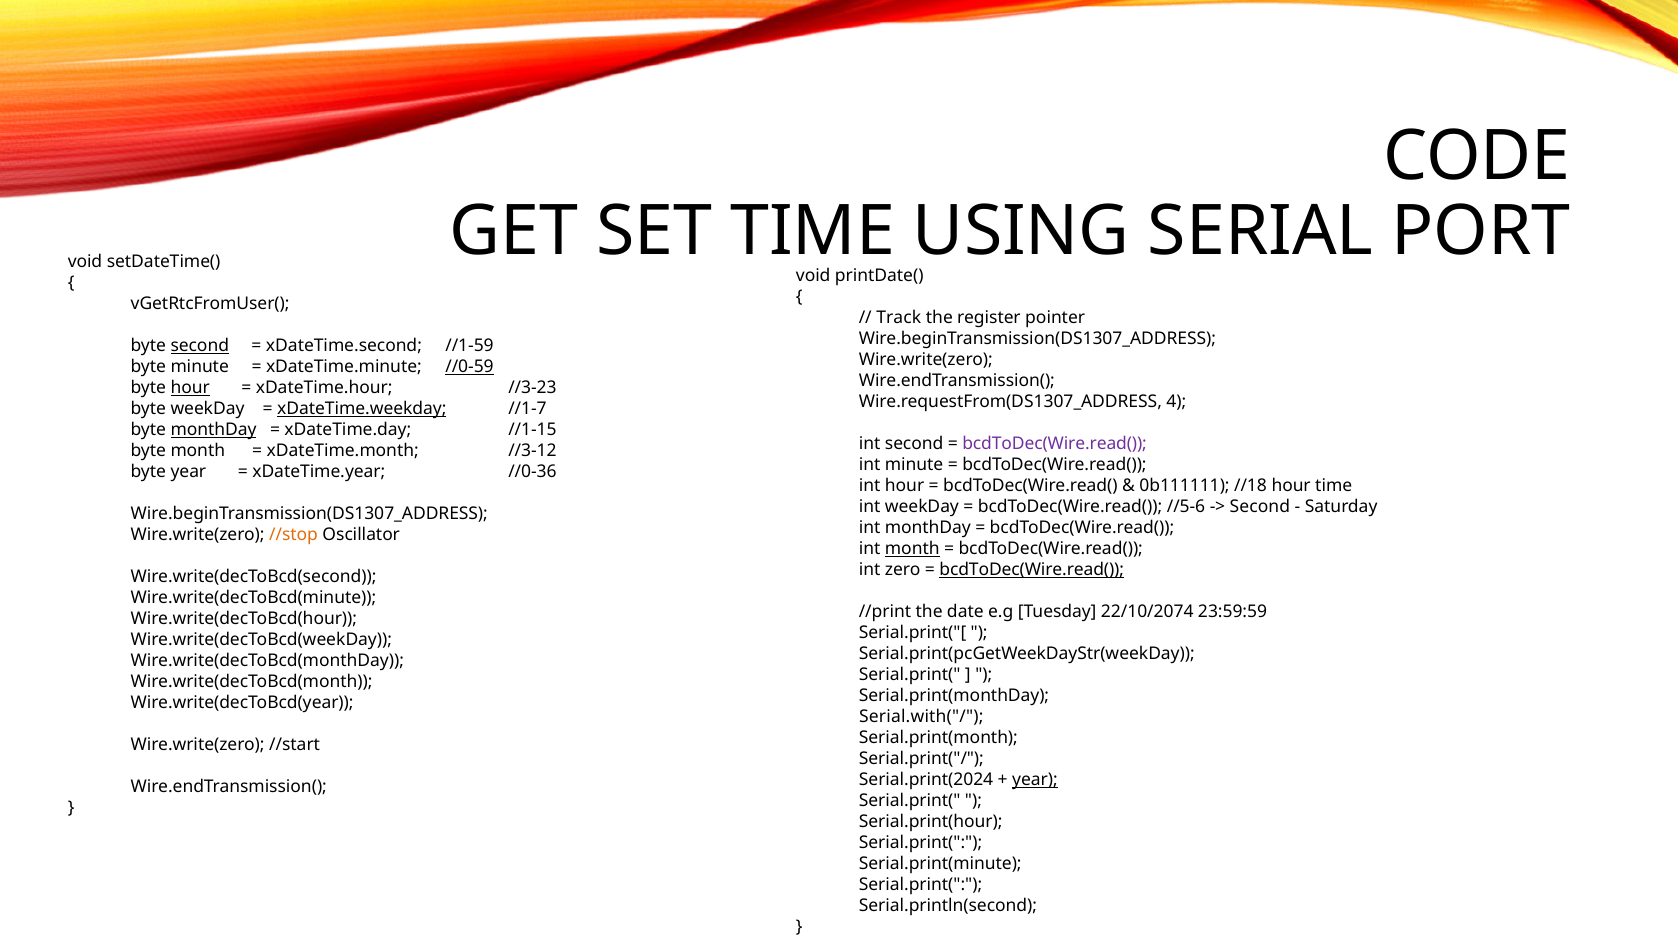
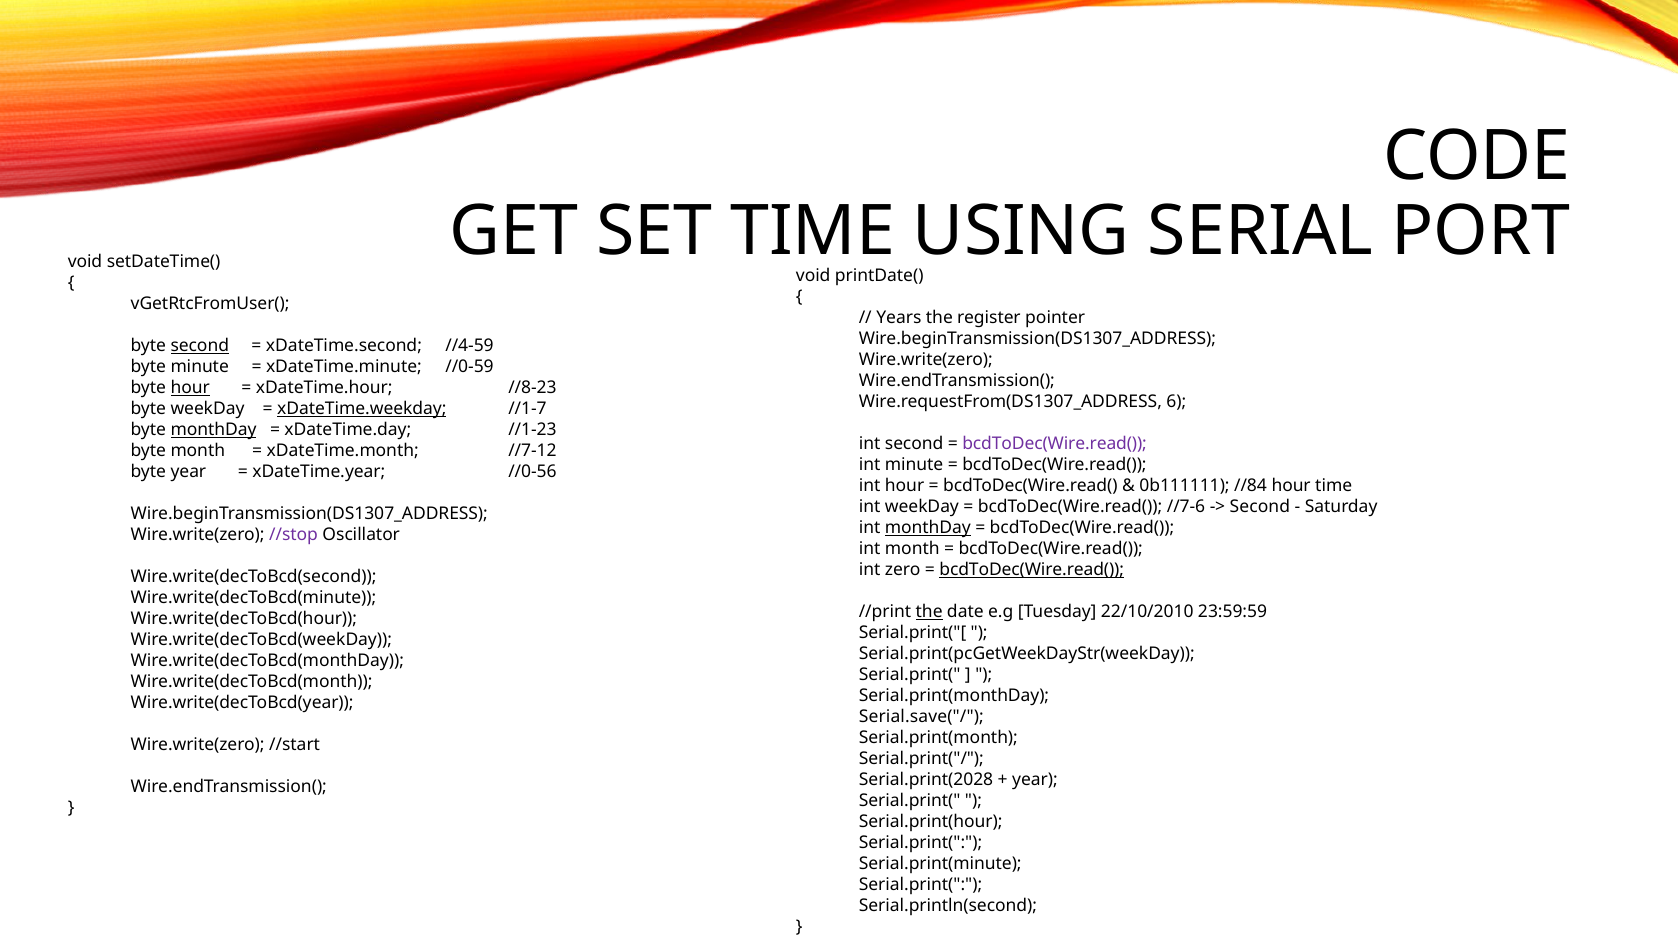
Track: Track -> Years (899, 318)
//1-59: //1-59 -> //4-59 (470, 345)
//0-59 underline: present -> none (470, 366)
//3-23: //3-23 -> //8-23 (532, 387)
4: 4 -> 6 (1176, 402)
//1-15: //1-15 -> //1-23 (532, 429)
//3-12: //3-12 -> //7-12 (532, 451)
//0-36: //0-36 -> //0-56 (532, 472)
//18: //18 -> //84 (1251, 486)
//5-6: //5-6 -> //7-6 (1186, 507)
monthDay underline: none -> present (928, 528)
//stop colour: orange -> purple (294, 535)
month underline: present -> none (912, 549)
the underline: none -> present (929, 612)
22/10/2074: 22/10/2074 -> 22/10/2010 (1147, 612)
Serial.with("/: Serial.with("/ -> Serial.save("/ (921, 717)
Serial.print(2024: Serial.print(2024 -> Serial.print(2028 (926, 780)
year underline: present -> none (1035, 780)
